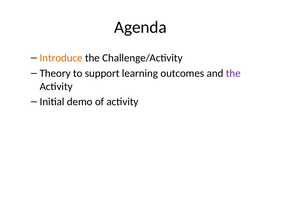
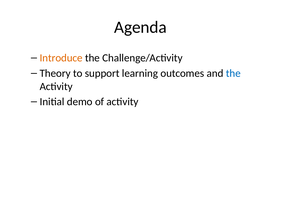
the colour: purple -> blue (233, 73)
